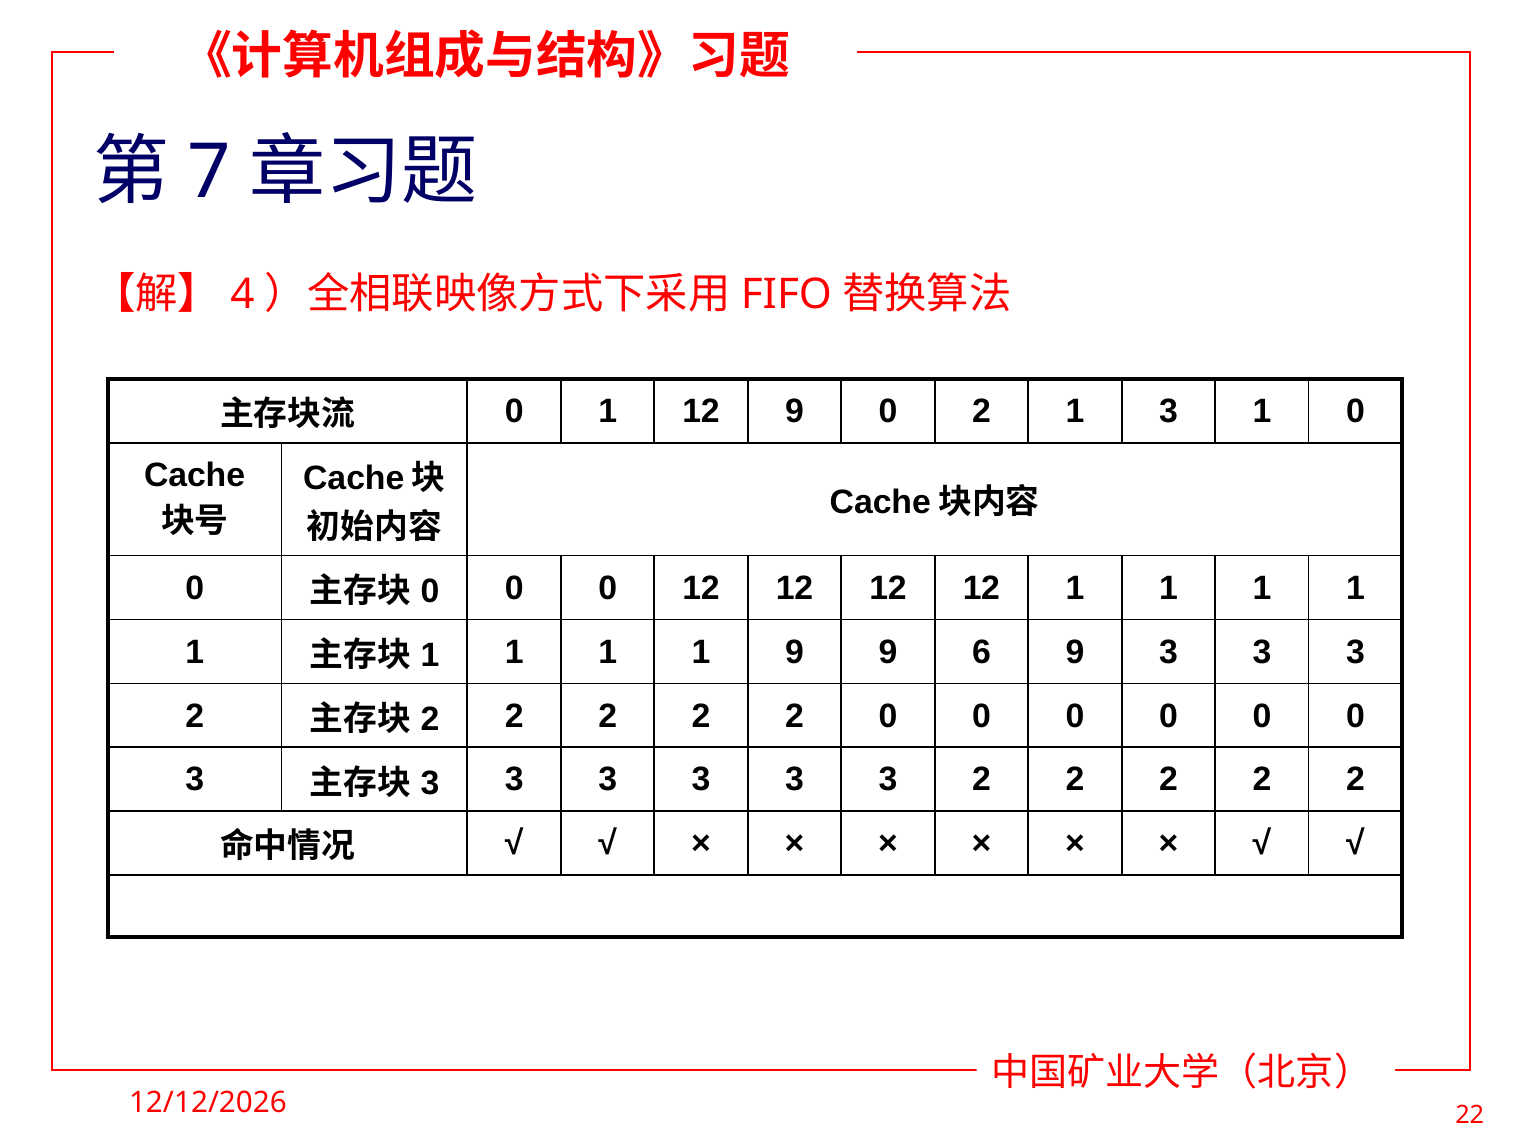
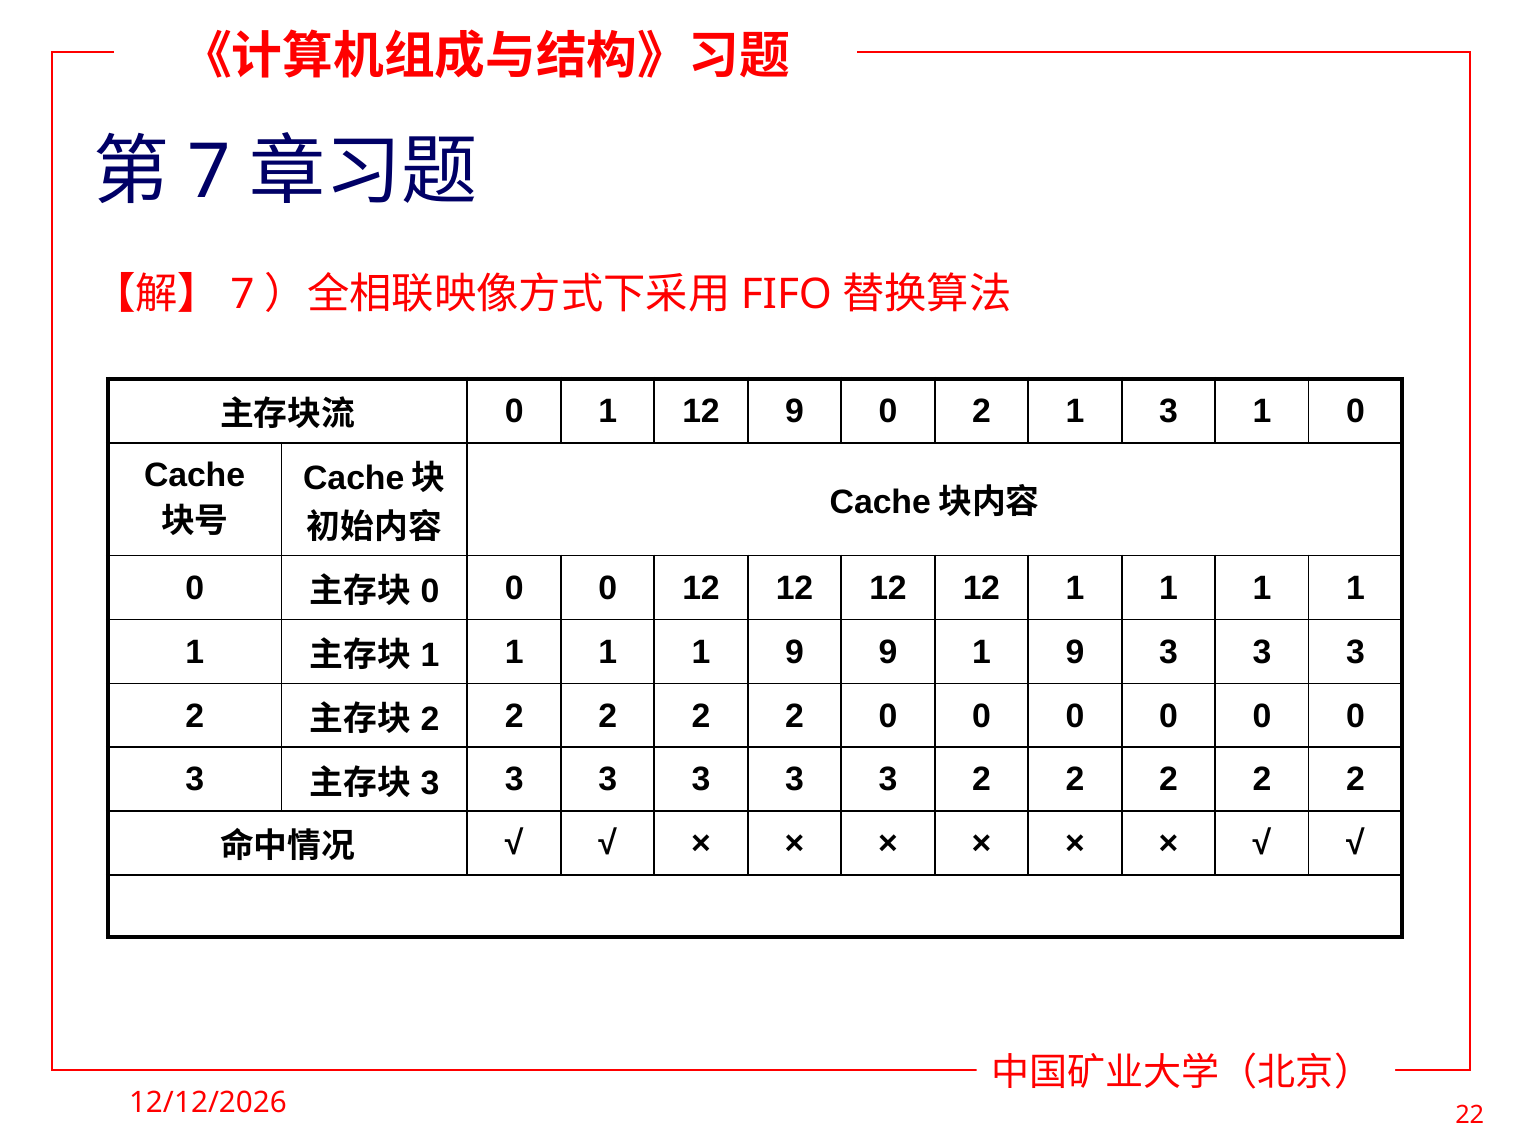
4: 4 -> 7 (243, 295)
9 6: 6 -> 1 (982, 652)
